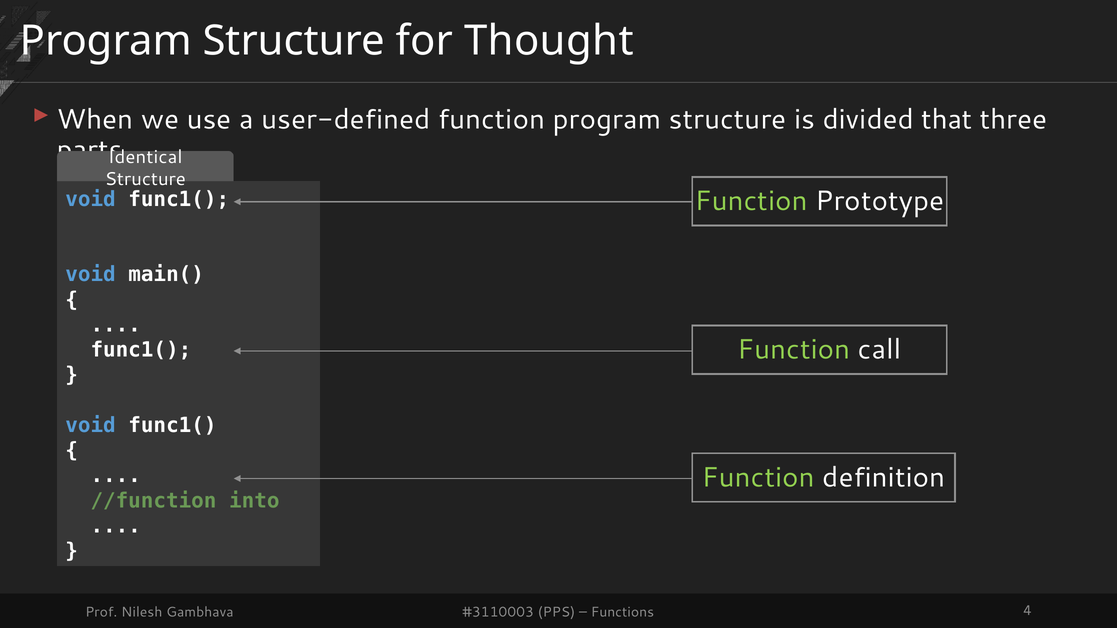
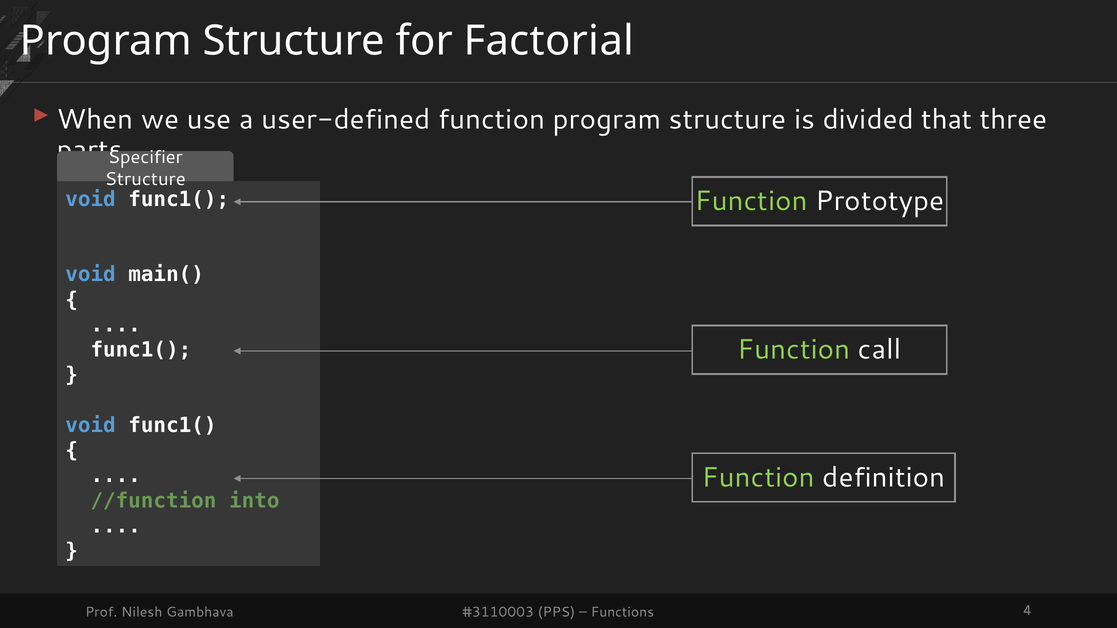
Thought: Thought -> Factorial (549, 41)
Identical: Identical -> Specifier (145, 157)
